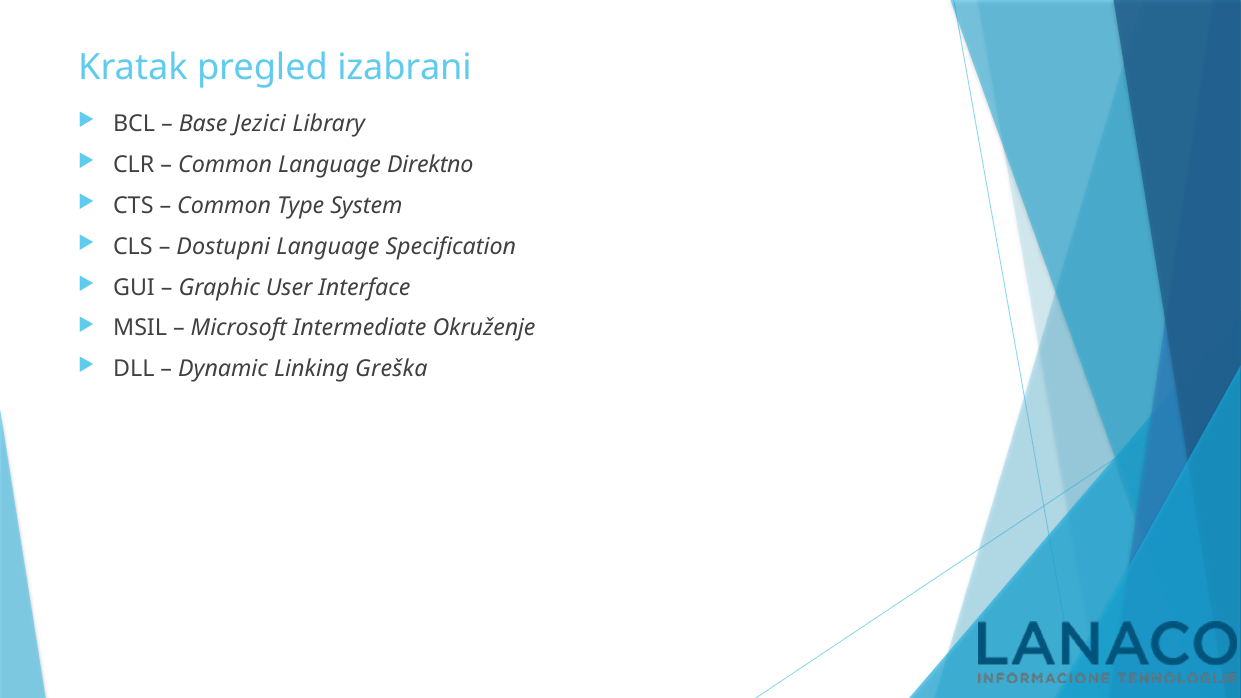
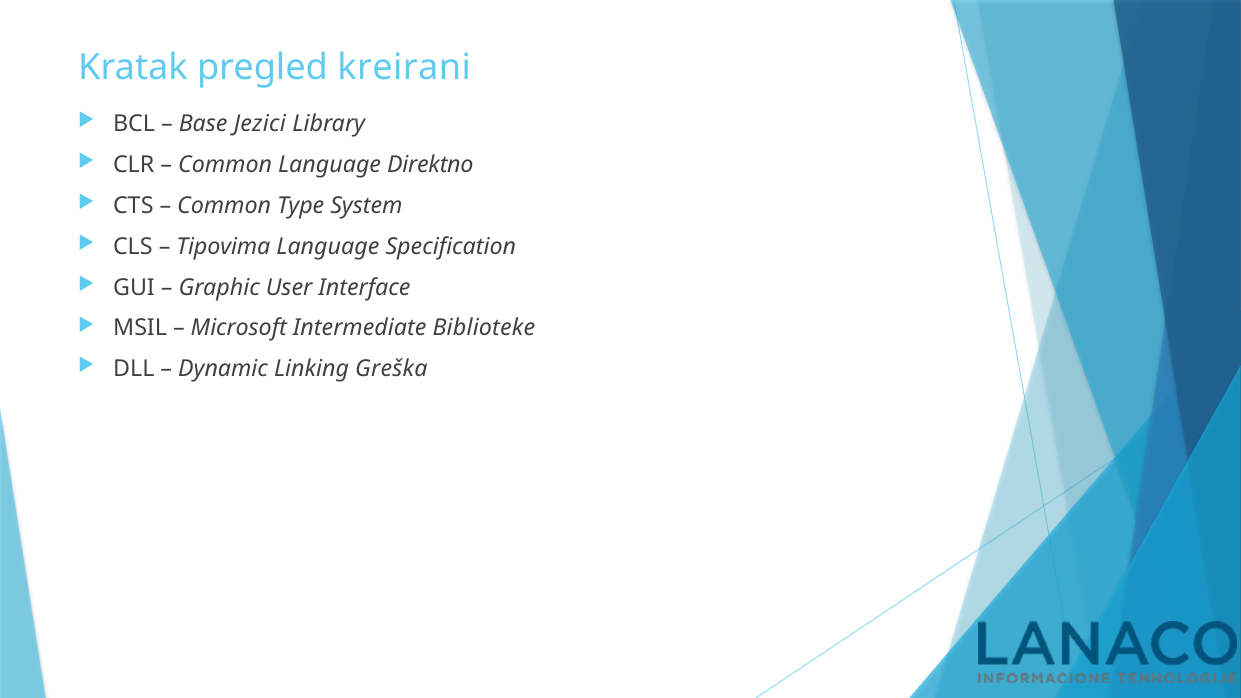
izabrani: izabrani -> kreirani (404, 67)
Dostupni: Dostupni -> Tipovima (223, 247)
Okruženje: Okruženje -> Biblioteke (484, 328)
